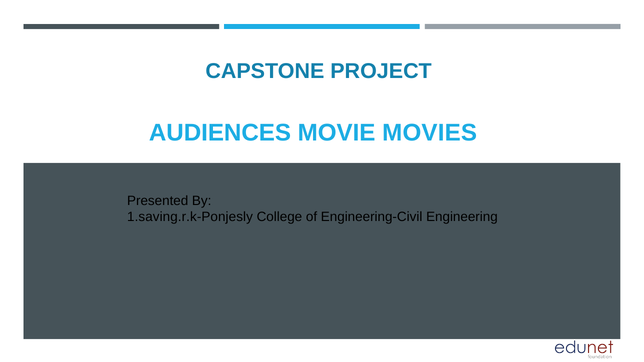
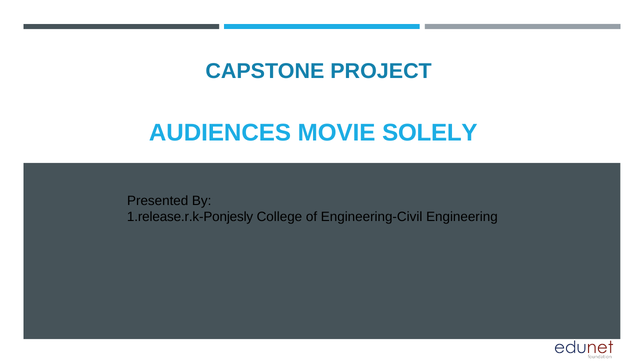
MOVIES: MOVIES -> SOLELY (430, 133)
1.saving.r.k-Ponjesly: 1.saving.r.k-Ponjesly -> 1.release.r.k-Ponjesly (190, 217)
